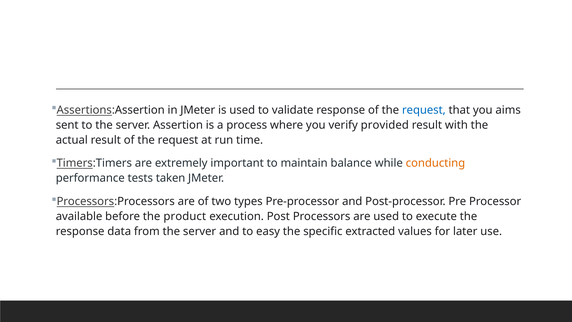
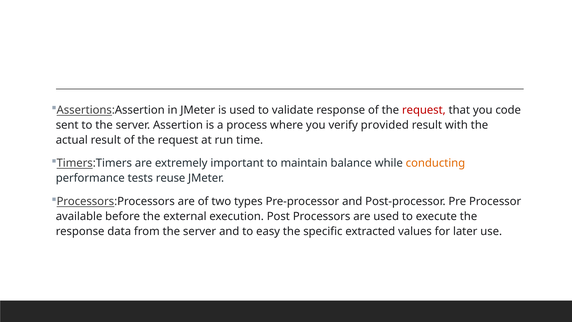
request colour: blue -> red (424, 110)
aims: aims -> code (508, 110)
taken: taken -> reuse (171, 178)
product: product -> external (185, 216)
